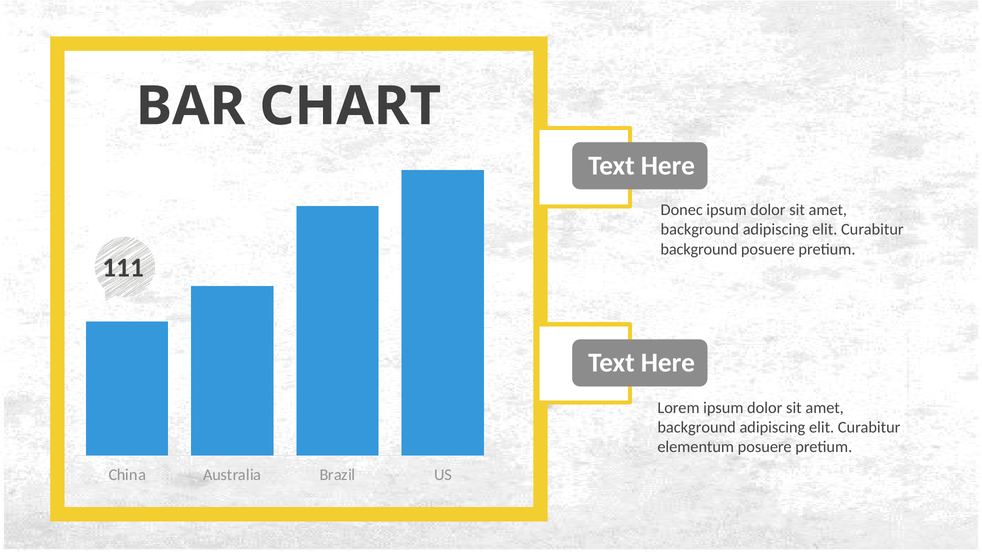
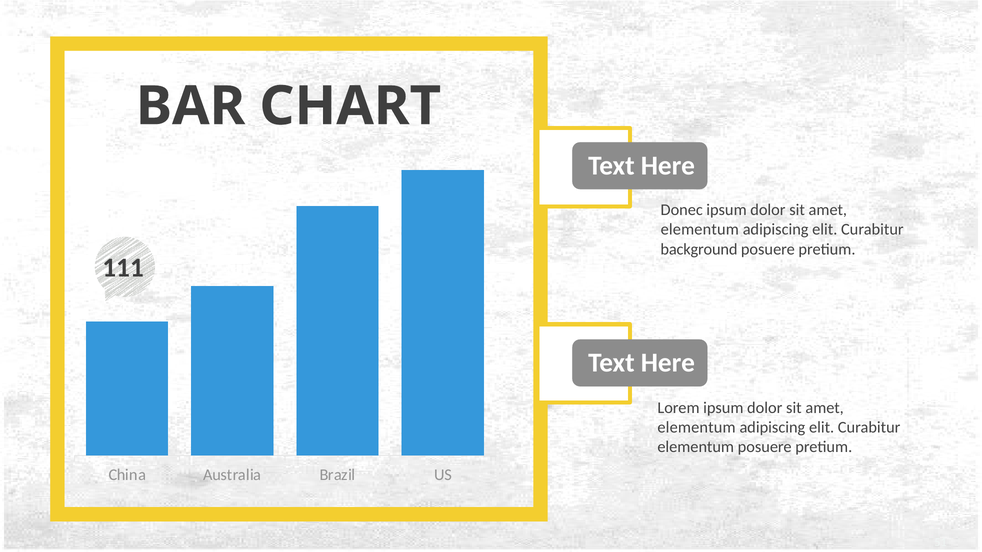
background: background -> elementum (700, 230)
background: background -> elementum (697, 428)
